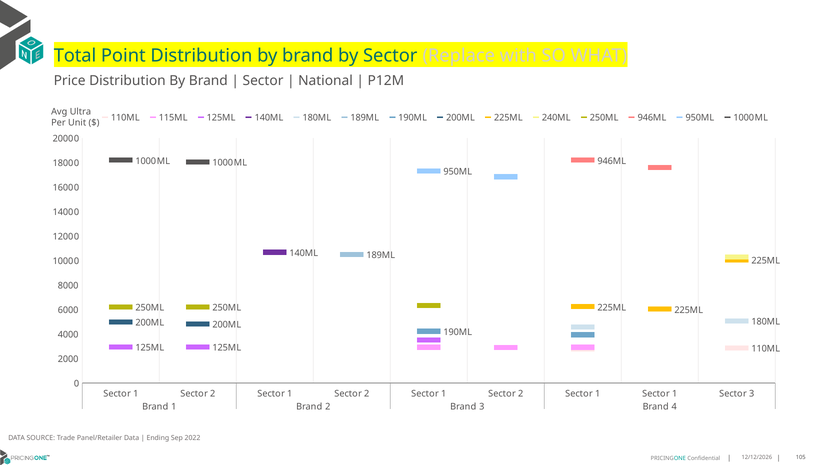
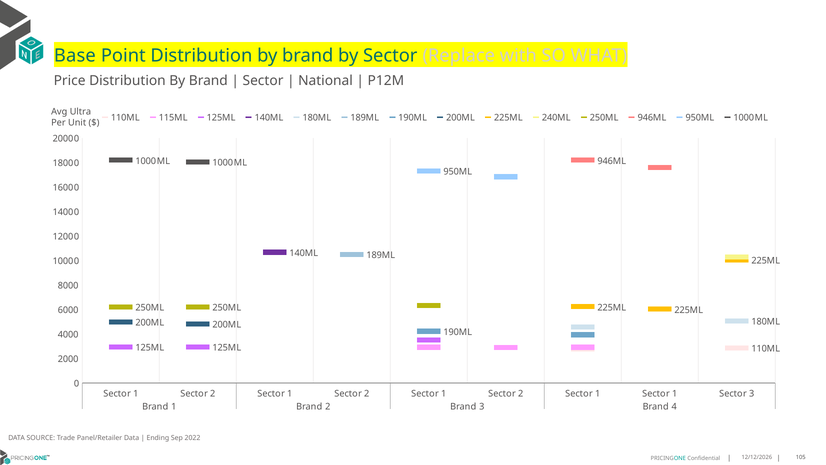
Total: Total -> Base (75, 56)
